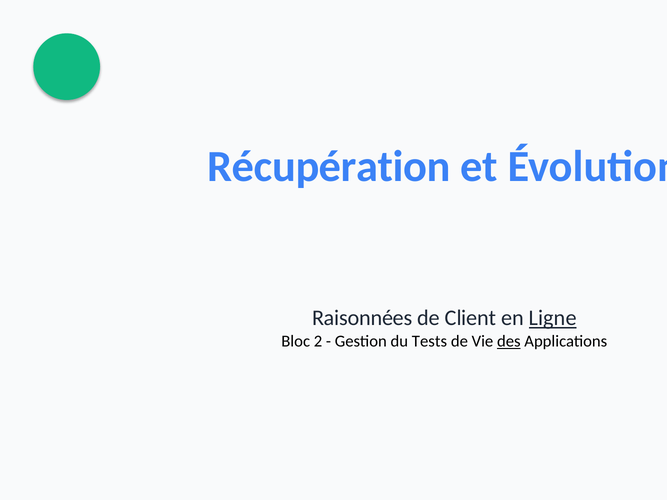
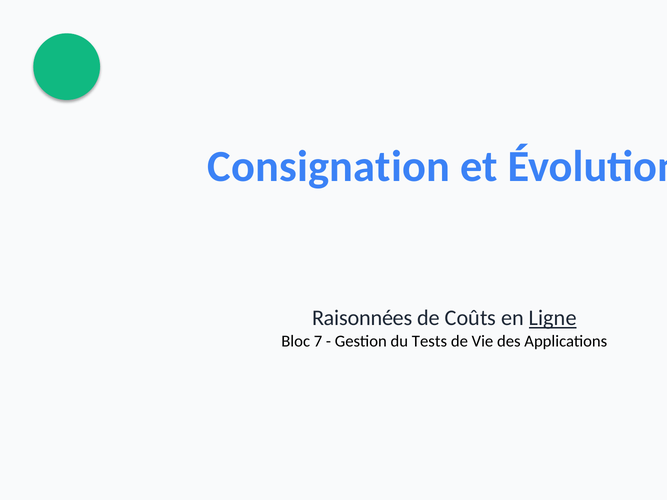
Récupération: Récupération -> Consignation (329, 166)
Client: Client -> Coûts (471, 318)
2: 2 -> 7 (318, 341)
des underline: present -> none (509, 341)
